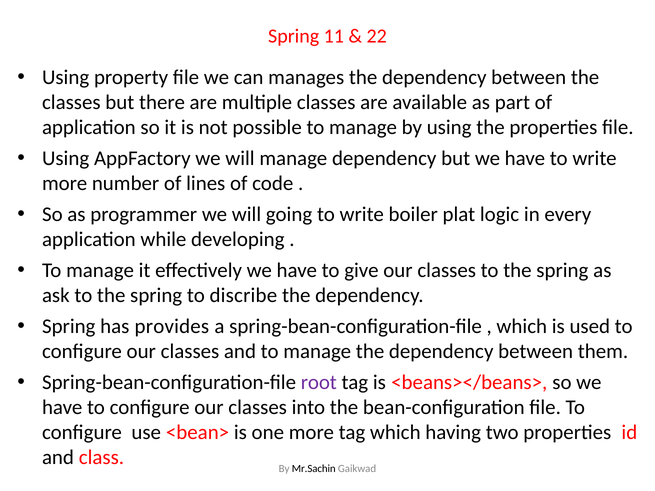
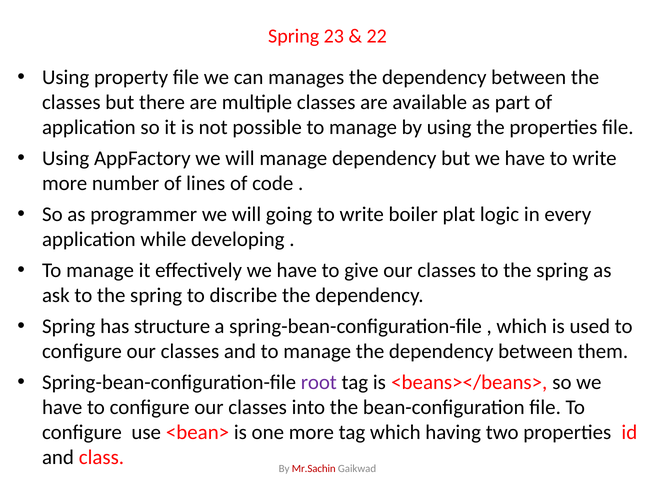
11: 11 -> 23 (334, 36)
provides: provides -> structure (172, 326)
Mr.Sachin colour: black -> red (314, 469)
